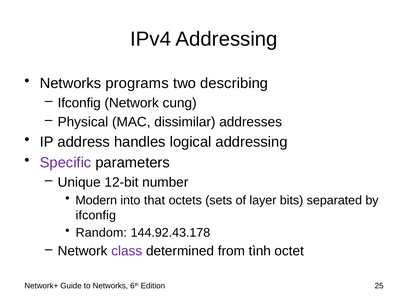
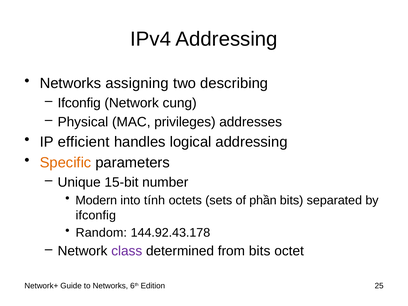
programs: programs -> assigning (137, 83)
dissimilar: dissimilar -> privileges (185, 122)
address: address -> efficient (84, 142)
Specific colour: purple -> orange (66, 163)
12-bit: 12-bit -> 15-bit (121, 182)
that: that -> tính (155, 200)
layer: layer -> phần (263, 200)
from tình: tình -> bits (260, 251)
